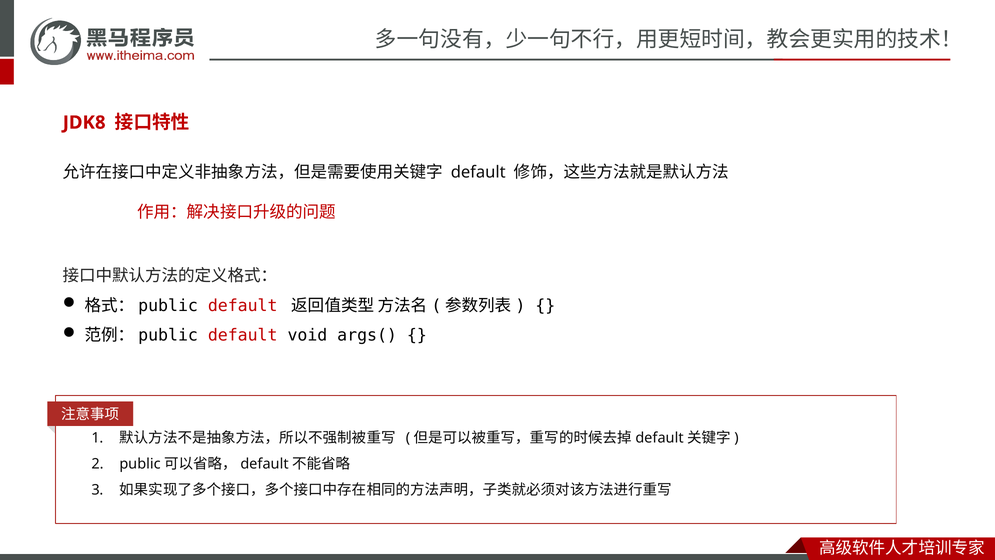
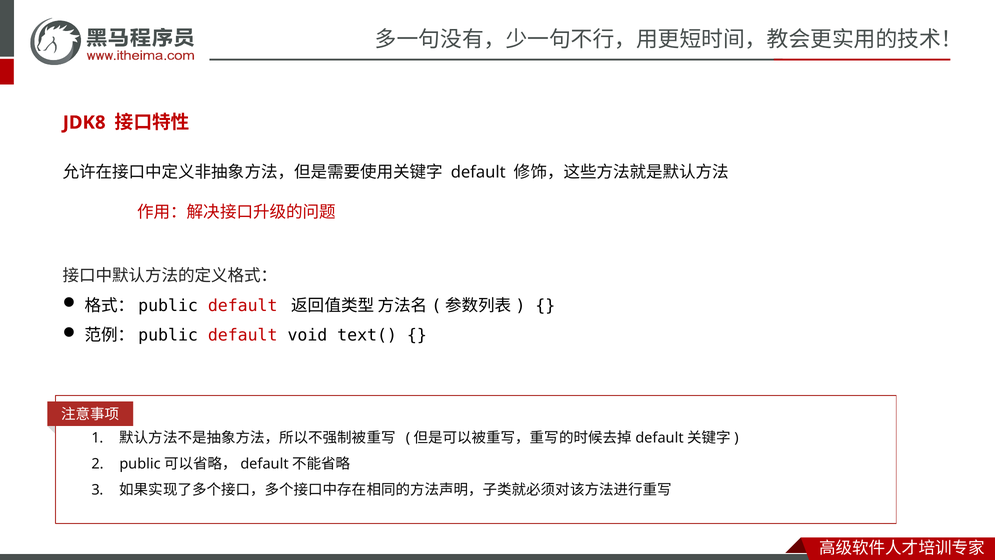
args(: args( -> text( (367, 335)
